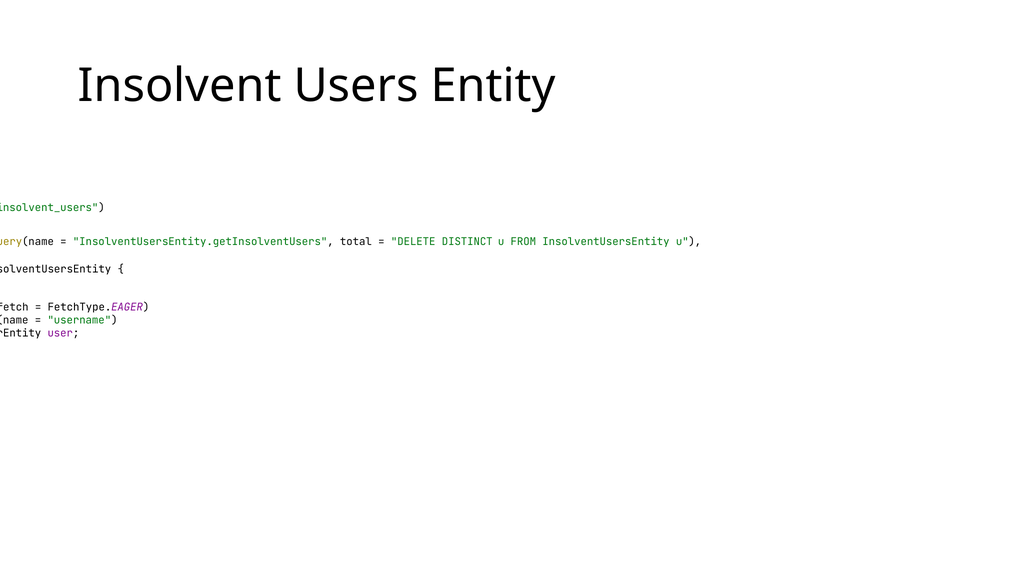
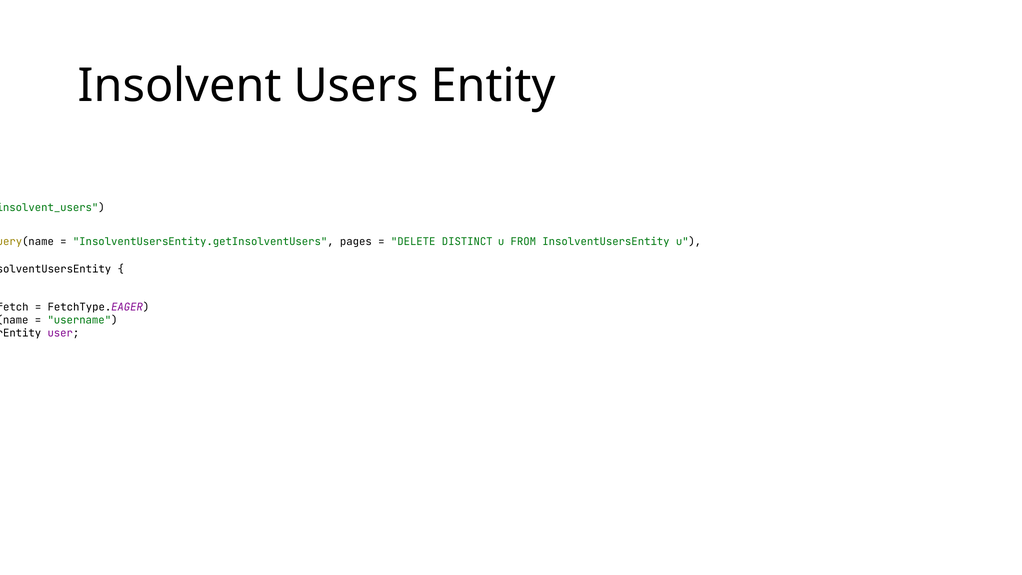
total: total -> pages (356, 242)
